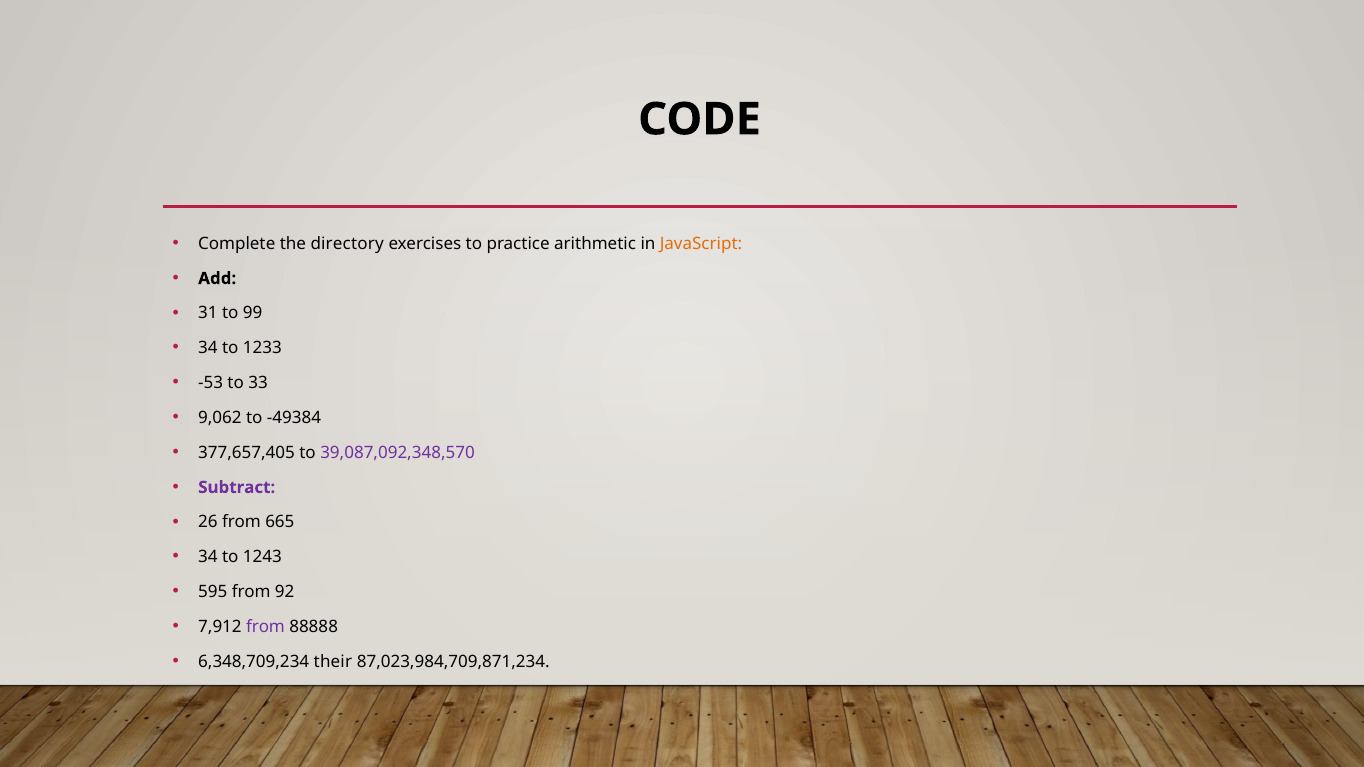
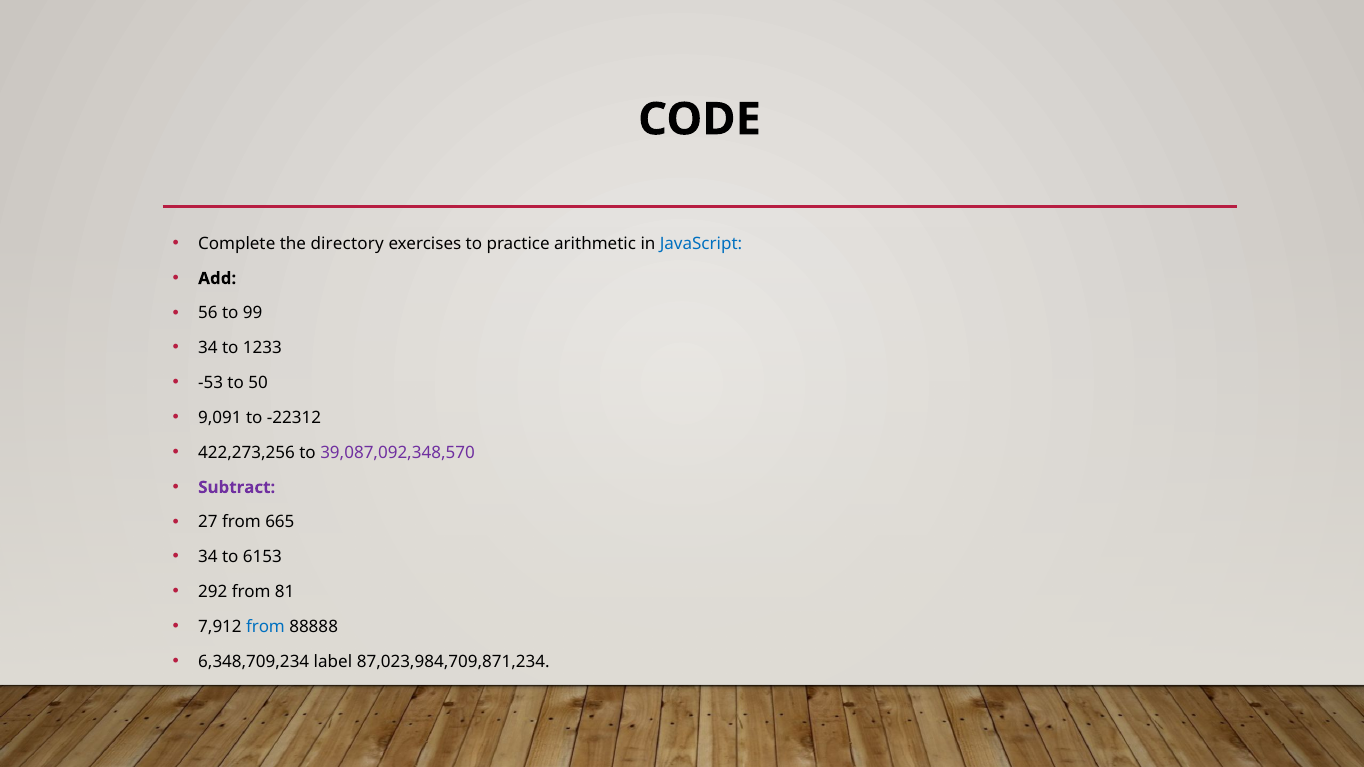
JavaScript colour: orange -> blue (701, 244)
31: 31 -> 56 (208, 313)
33: 33 -> 50 (258, 383)
9,062: 9,062 -> 9,091 (220, 418)
-49384: -49384 -> -22312 (294, 418)
377,657,405: 377,657,405 -> 422,273,256 (247, 453)
26: 26 -> 27 (208, 522)
1243: 1243 -> 6153 (262, 557)
595: 595 -> 292 (213, 592)
92: 92 -> 81 (285, 592)
from colour: purple -> blue (265, 627)
their: their -> label (333, 662)
